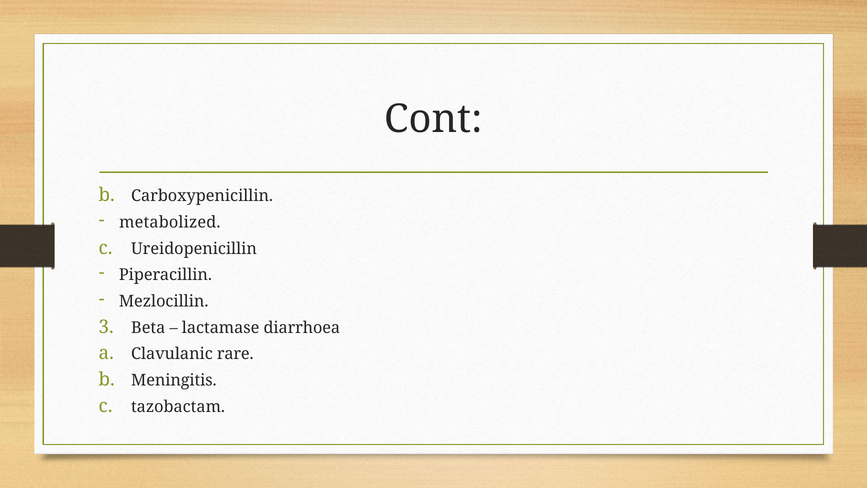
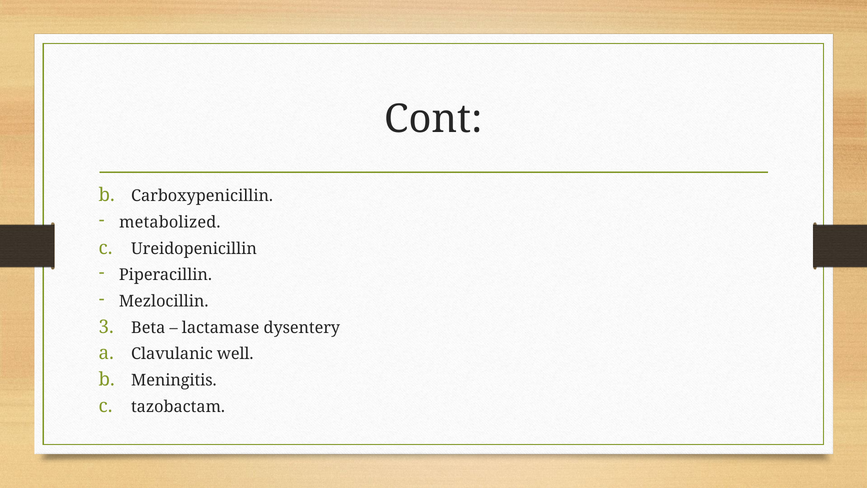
diarrhoea: diarrhoea -> dysentery (302, 328)
rare: rare -> well (235, 354)
